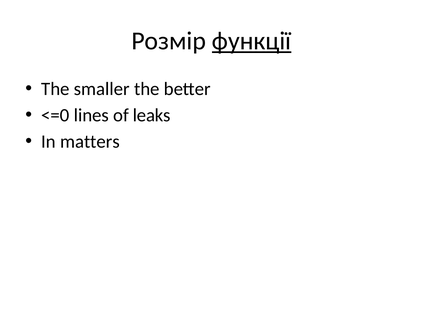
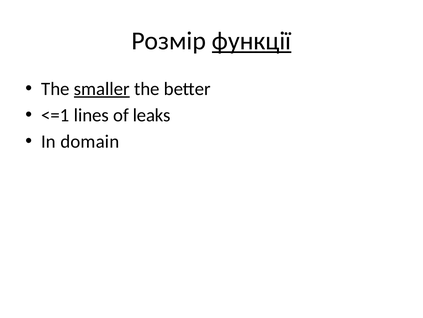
smaller underline: none -> present (102, 89)
<=0: <=0 -> <=1 (55, 115)
matters: matters -> domain (90, 141)
